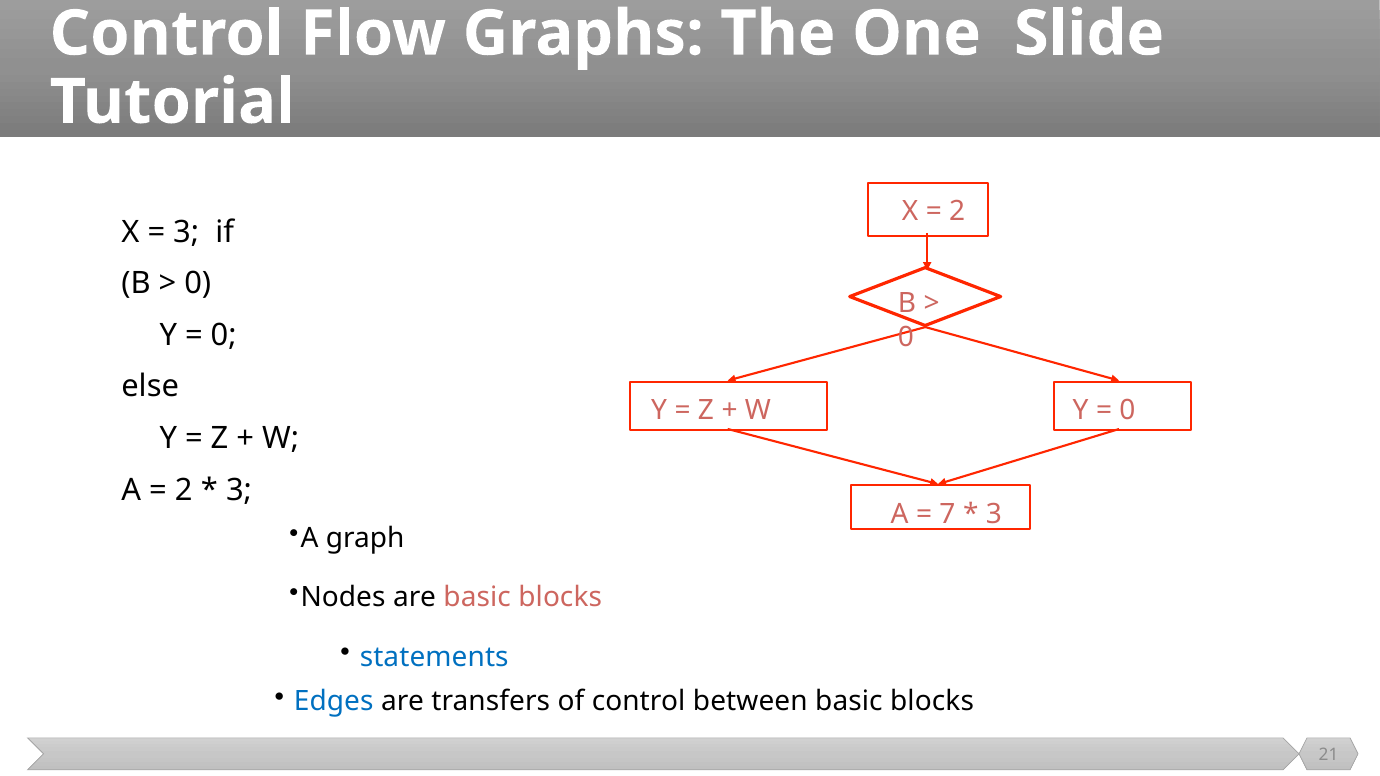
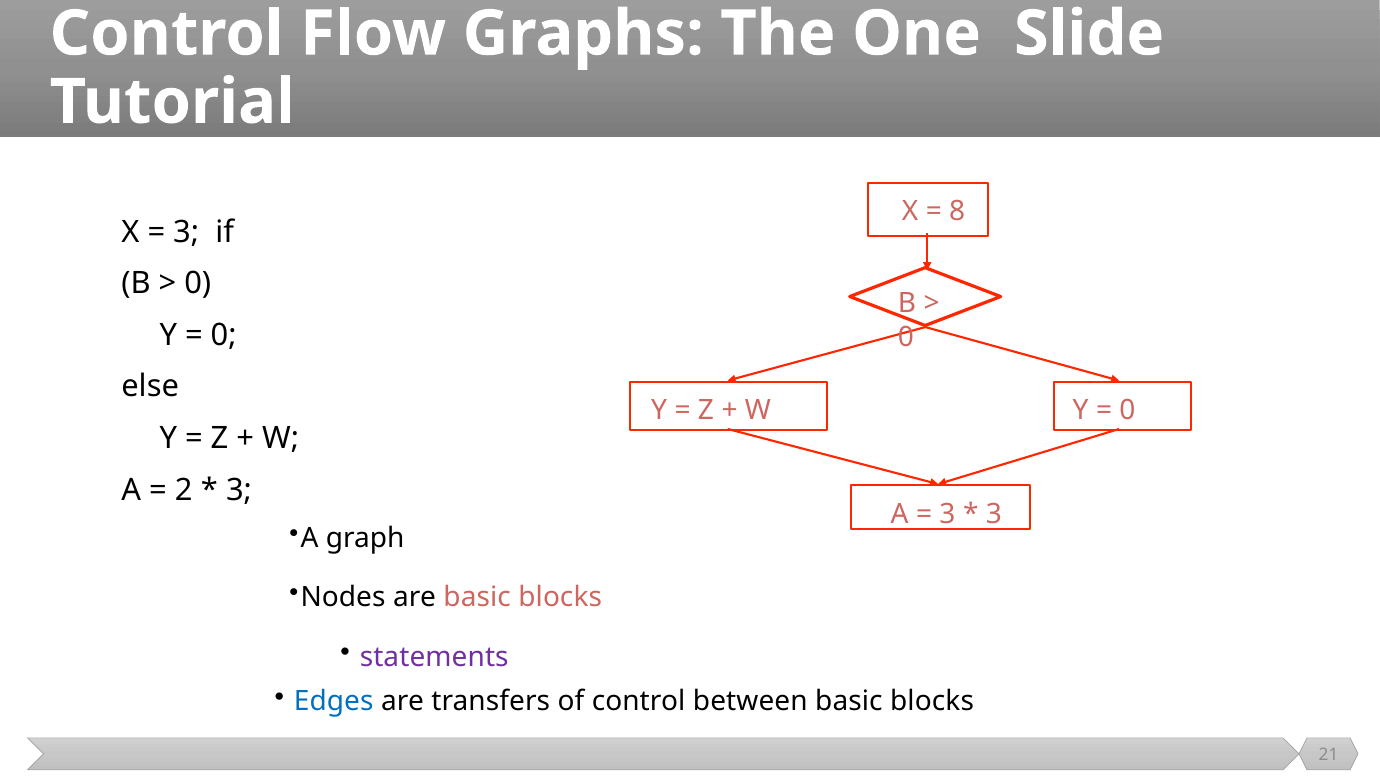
2: 2 -> 8 (957, 212)
7: 7 -> 3 (947, 514)
statements colour: blue -> purple (434, 657)
